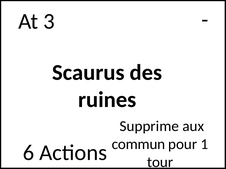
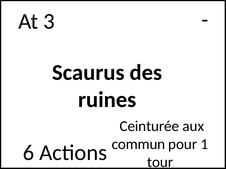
Supprime: Supprime -> Ceinturée (149, 126)
